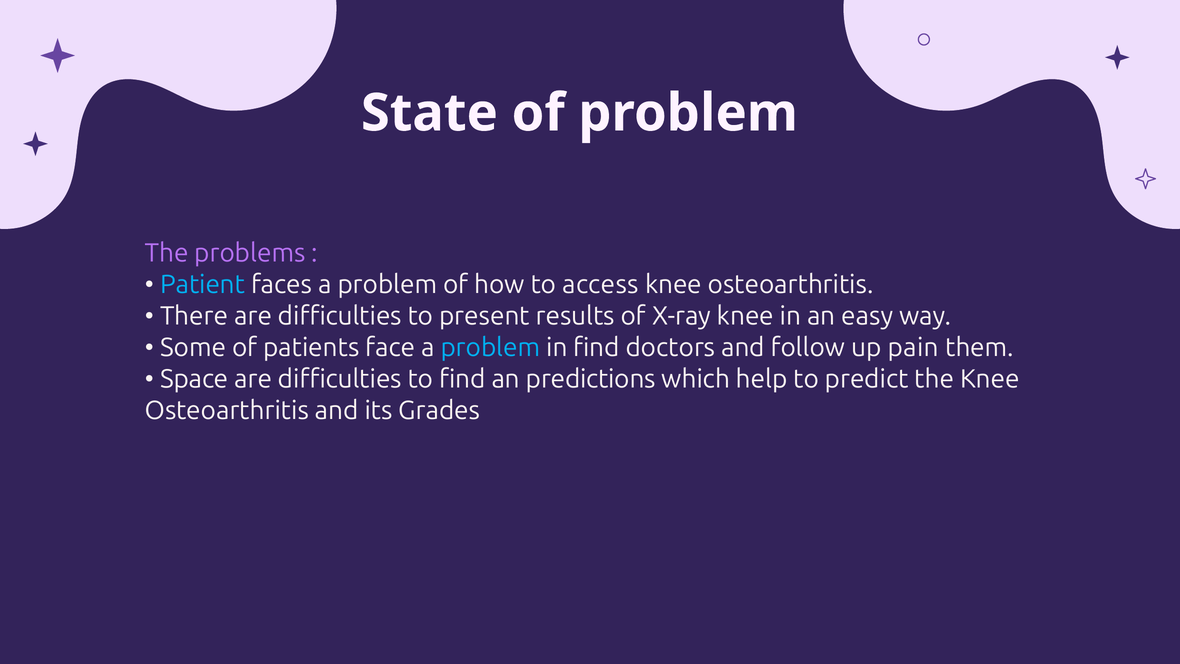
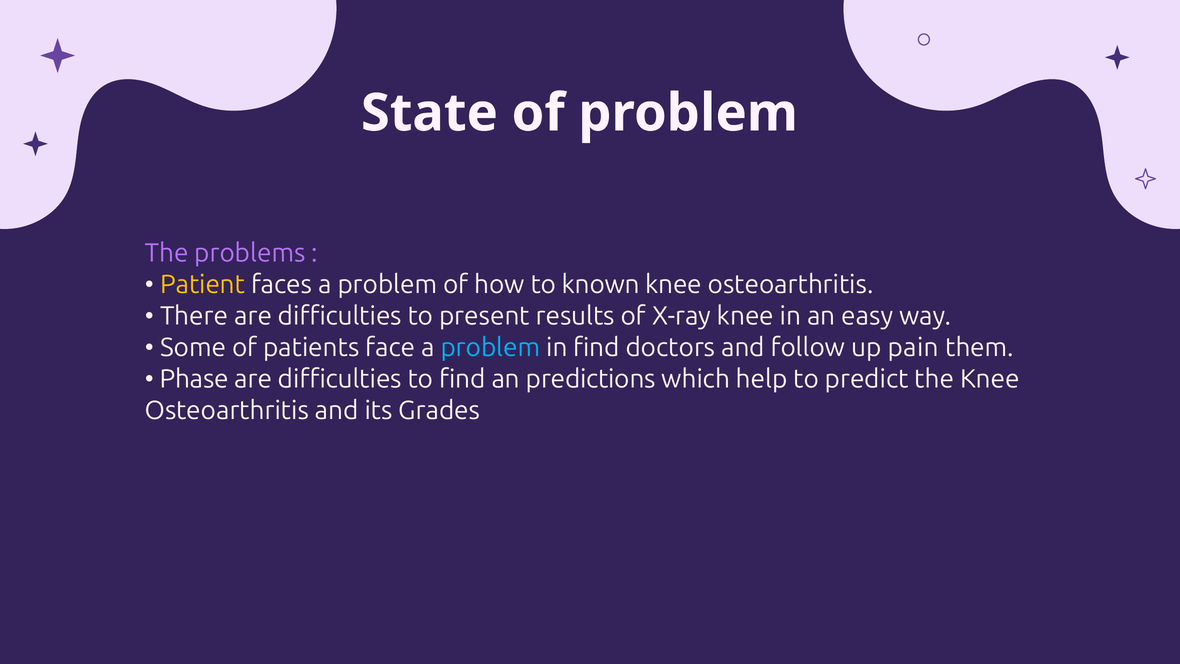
Patient colour: light blue -> yellow (203, 284)
access: access -> known (601, 284)
Space: Space -> Phase (194, 379)
